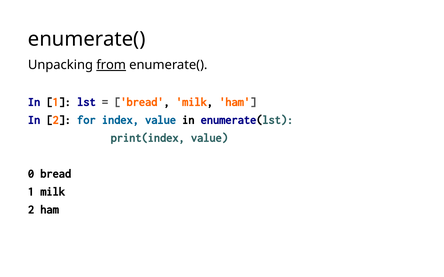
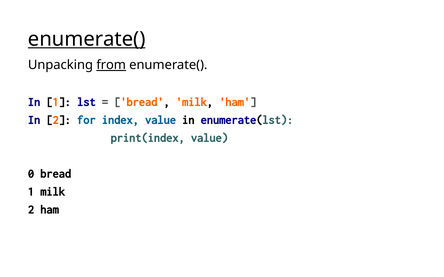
enumerate( underline: none -> present (87, 39)
